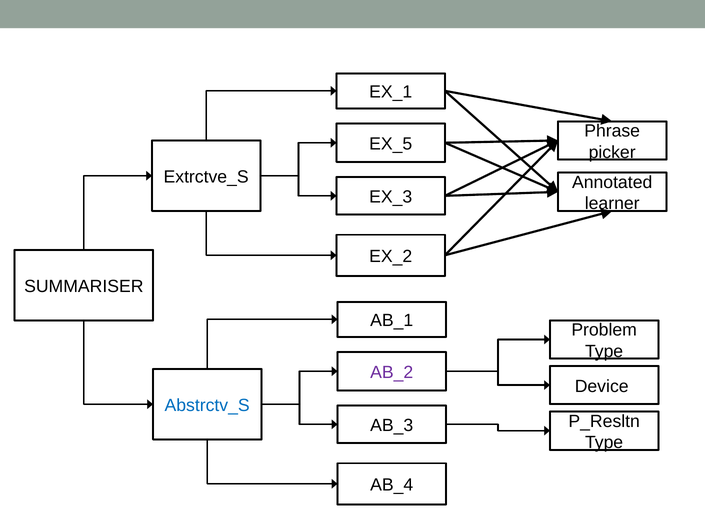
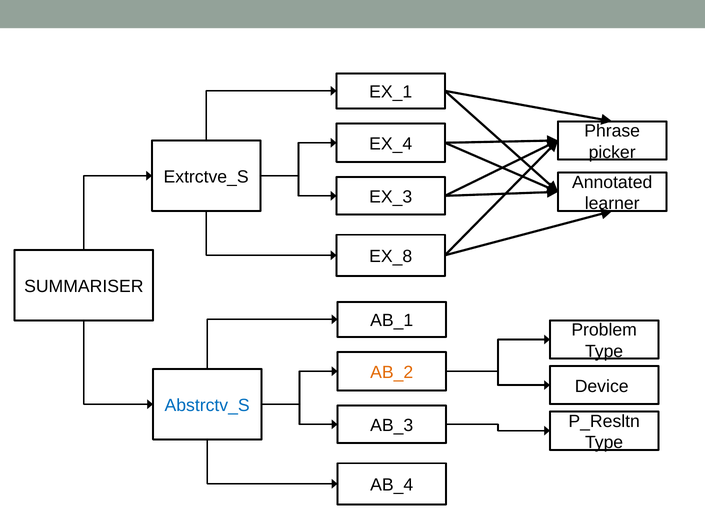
EX_5: EX_5 -> EX_4 (391, 144)
EX_2: EX_2 -> EX_8 (391, 256)
AB_2 colour: purple -> orange (392, 372)
